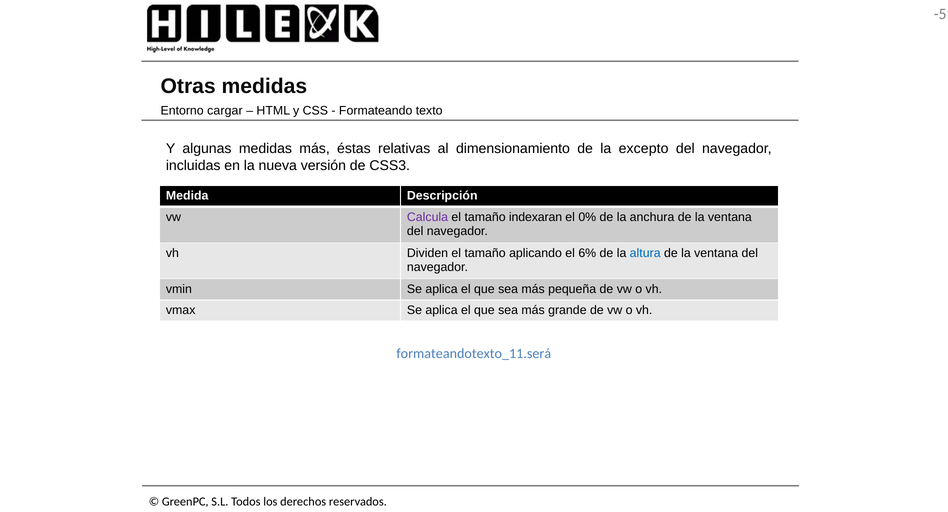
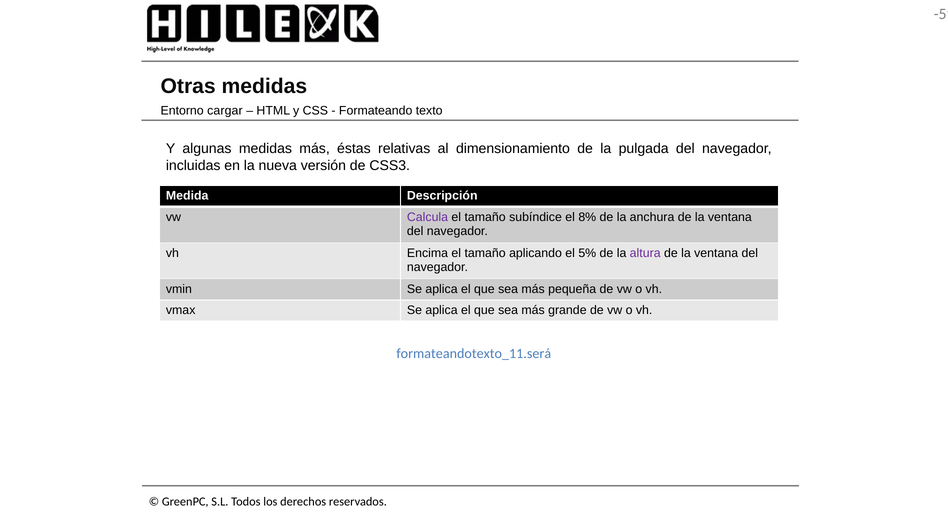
excepto: excepto -> pulgada (644, 148)
indexaran: indexaran -> subíndice (535, 217)
0%: 0% -> 8% (587, 217)
Dividen: Dividen -> Encima (428, 253)
6%: 6% -> 5% (587, 253)
altura colour: blue -> purple (645, 253)
